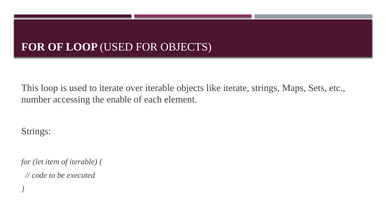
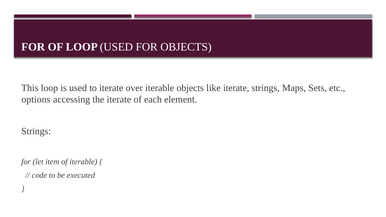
number: number -> options (36, 99)
the enable: enable -> iterate (119, 99)
